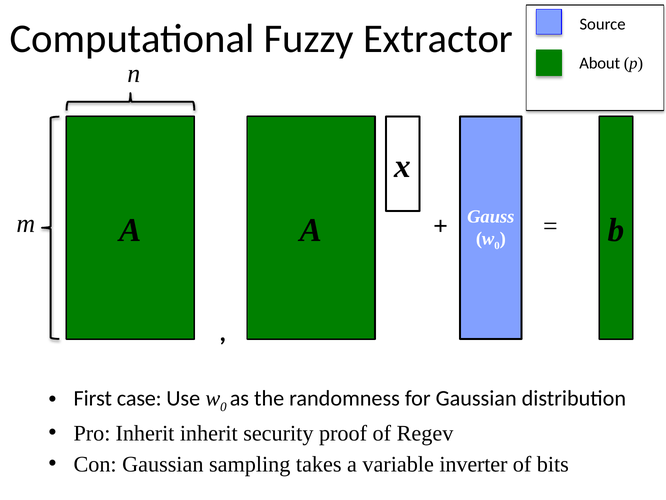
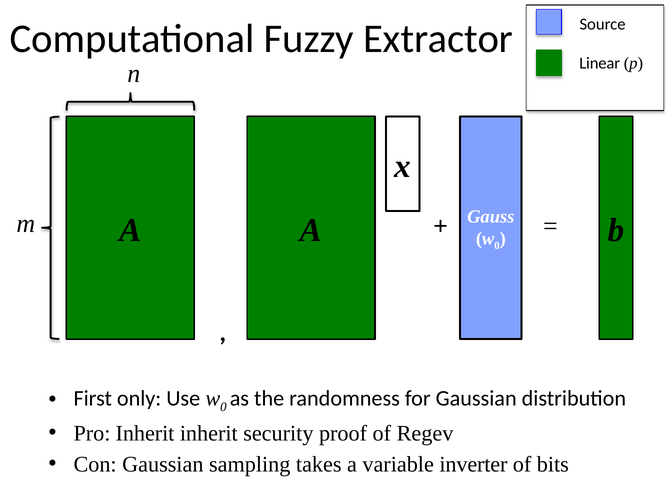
About: About -> Linear (600, 63)
case: case -> only (139, 398)
